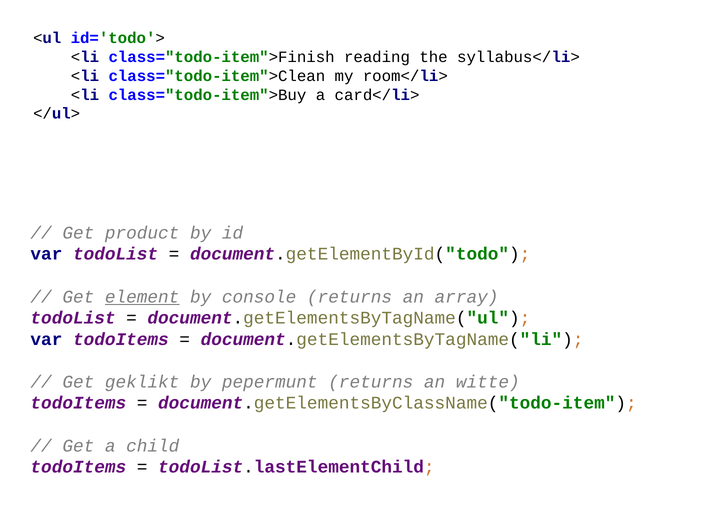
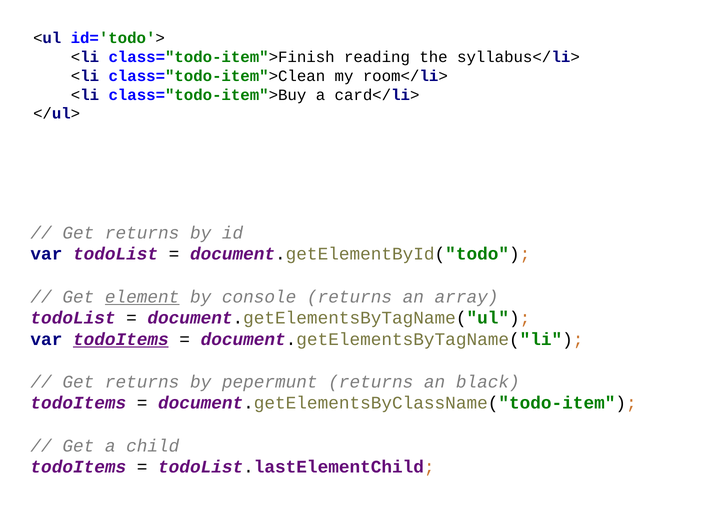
product: product -> returns (142, 233)
todoItems underline: none -> present (121, 339)
geklikt: geklikt -> returns (142, 382)
witte: witte -> black (488, 382)
